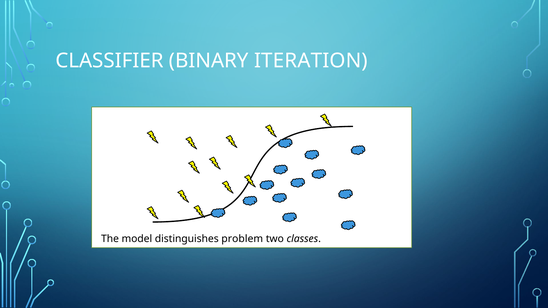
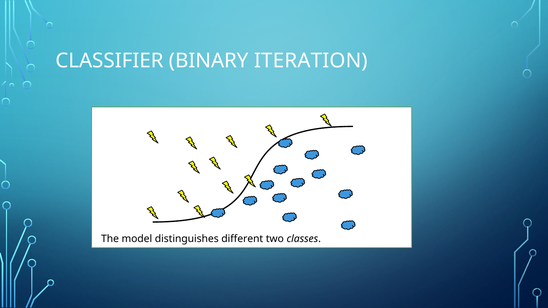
problem: problem -> different (242, 239)
